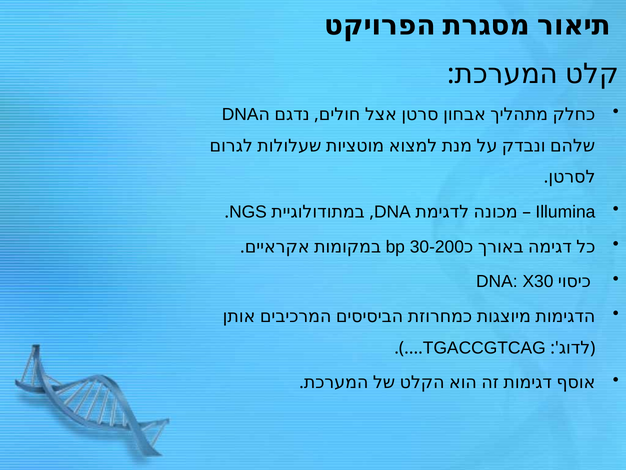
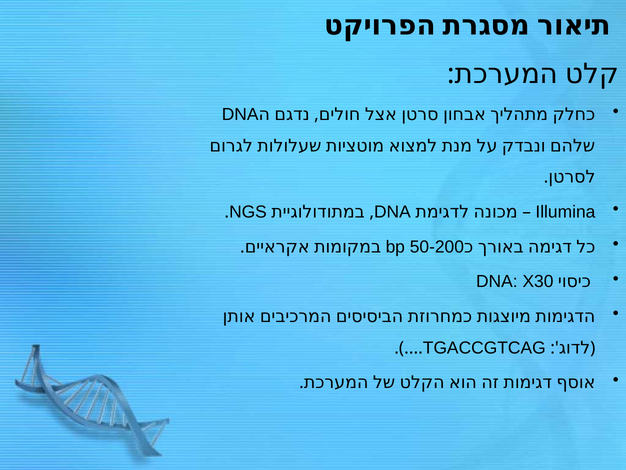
30-200: 30-200 -> 50-200 (437, 247)
